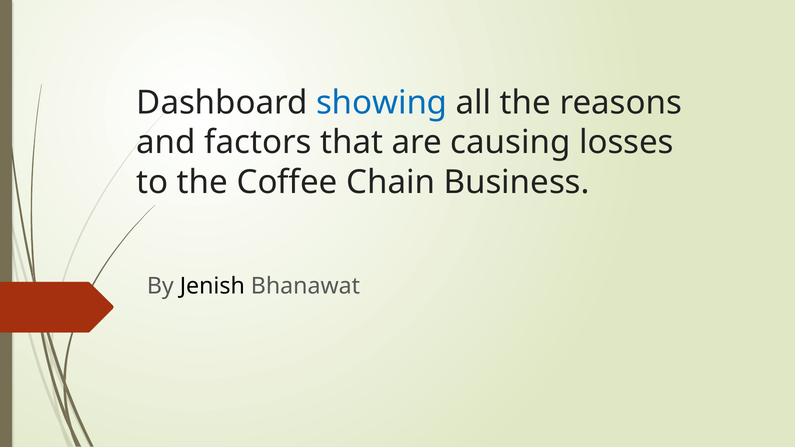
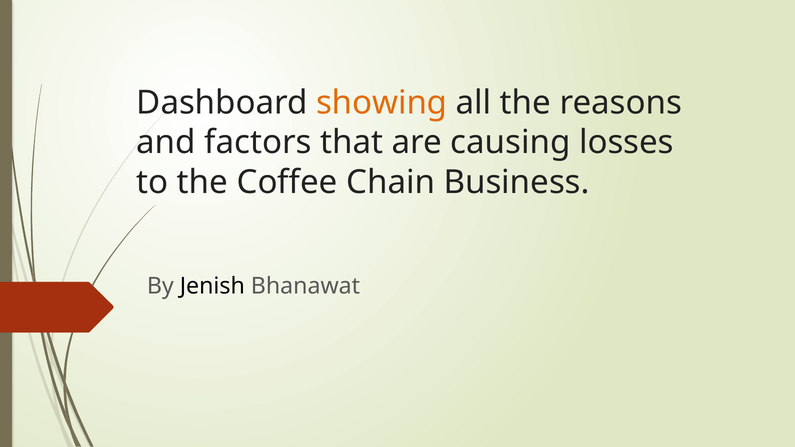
showing colour: blue -> orange (382, 103)
